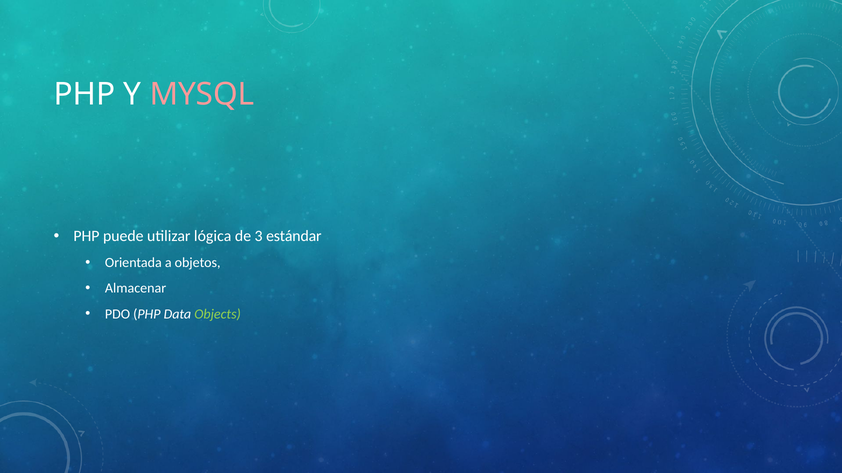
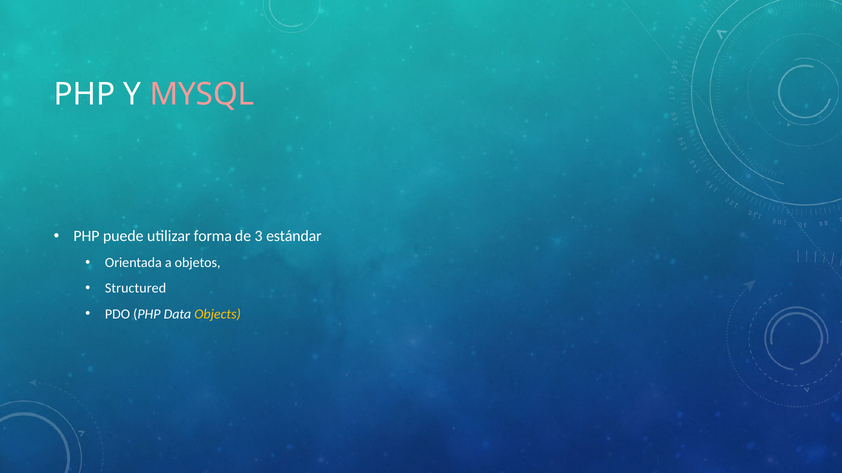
lógica: lógica -> forma (213, 237)
Almacenar: Almacenar -> Structured (136, 289)
Objects colour: light green -> yellow (218, 314)
